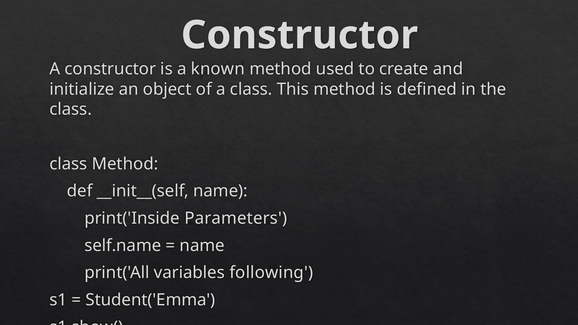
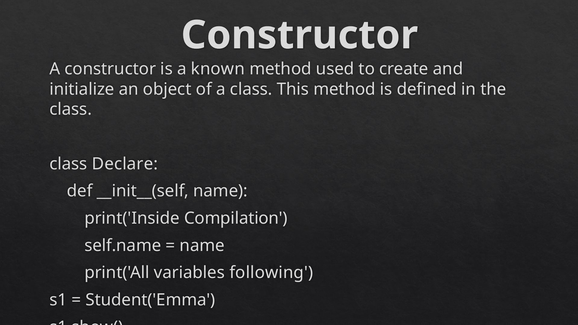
class Method: Method -> Declare (125, 164)
Parameters: Parameters -> Compilation (236, 218)
